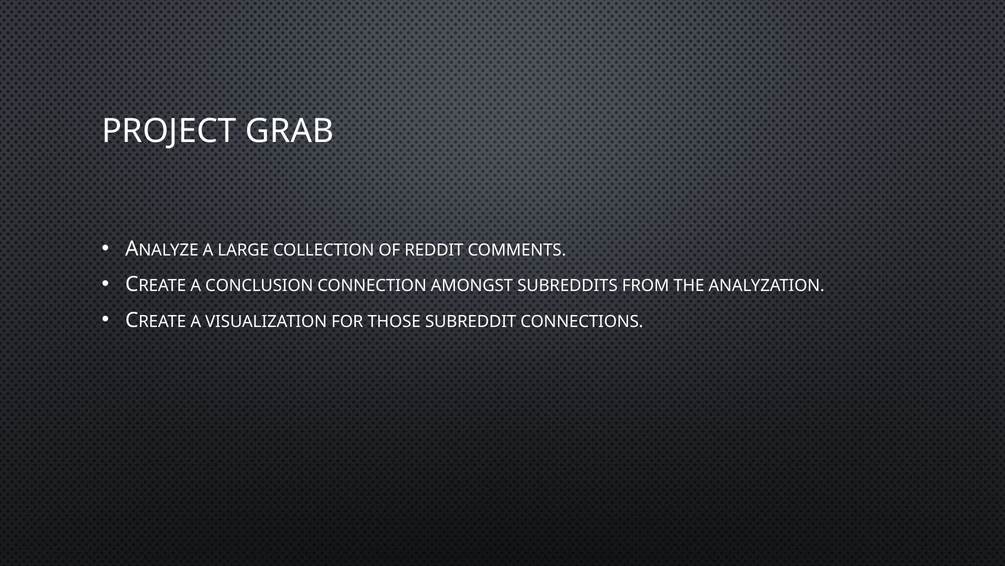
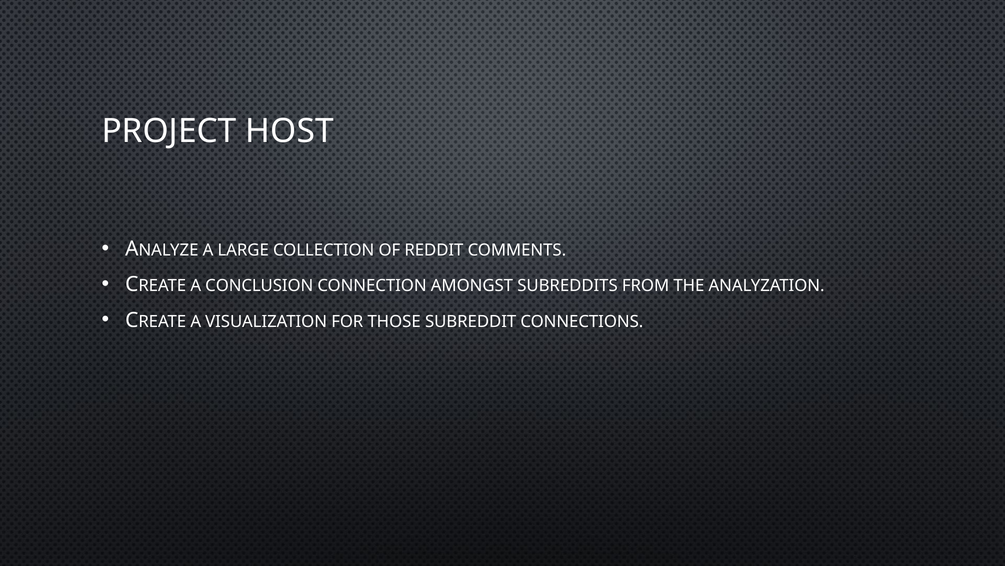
GRAB: GRAB -> HOST (290, 131)
